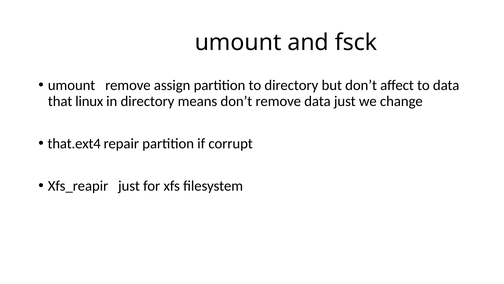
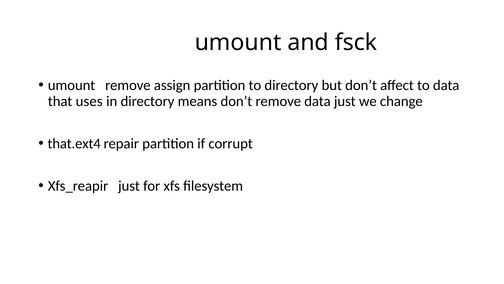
linux: linux -> uses (89, 101)
